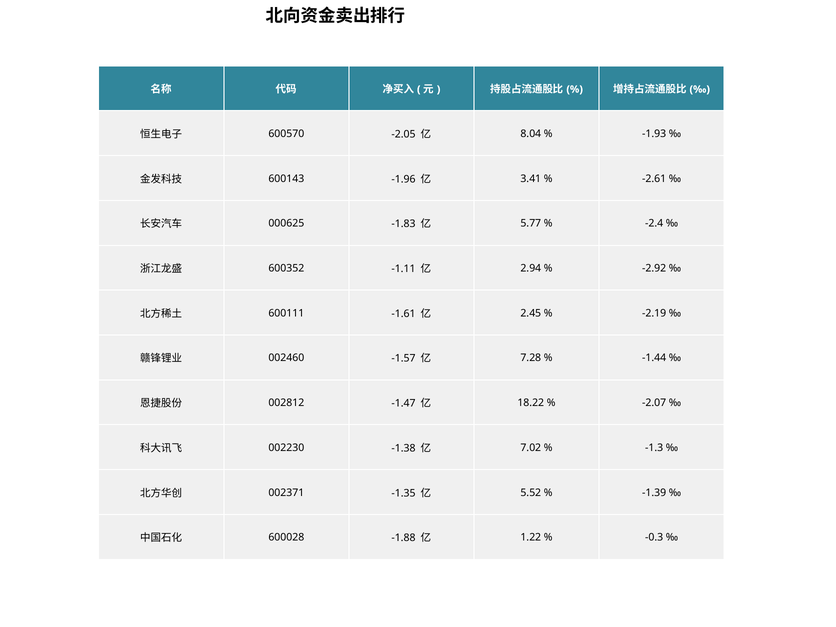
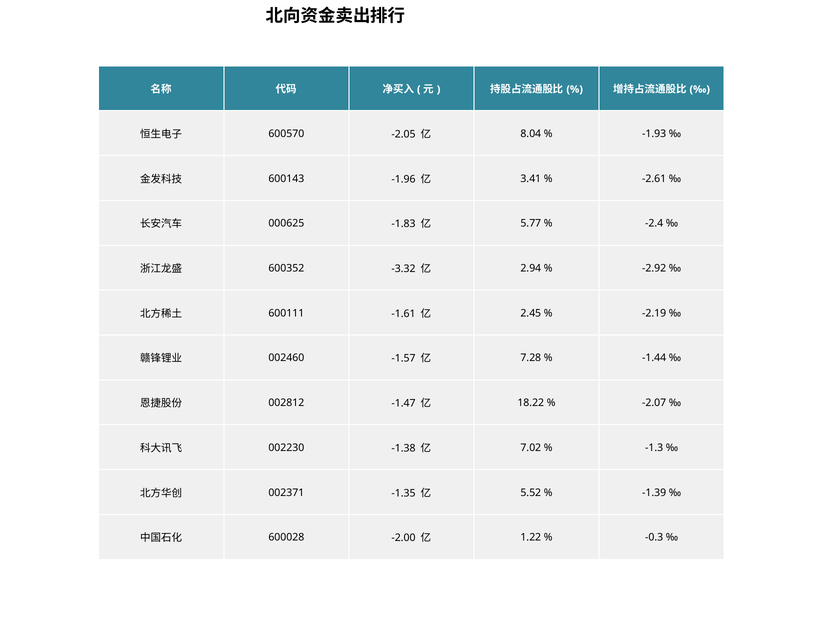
-1.11: -1.11 -> -3.32 (403, 269)
-1.88: -1.88 -> -2.00 (403, 538)
